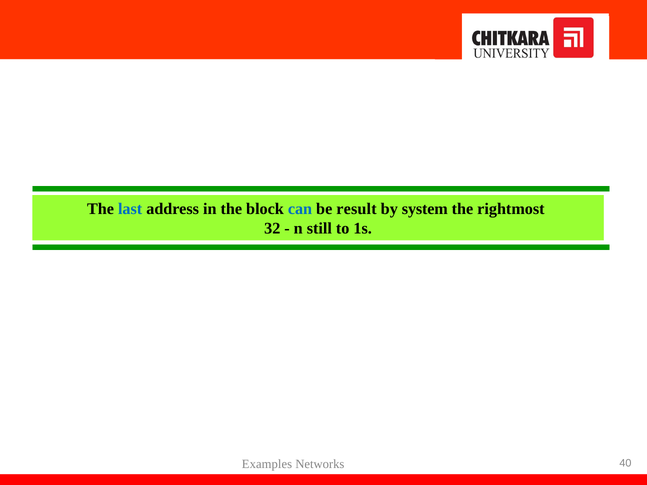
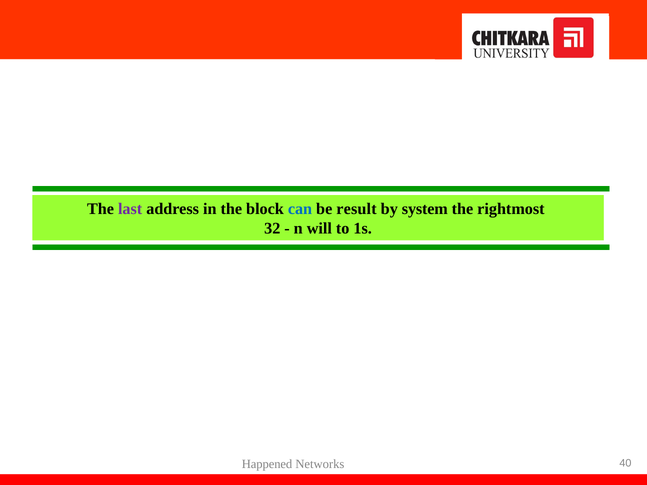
last colour: blue -> purple (130, 209)
still: still -> will (319, 229)
Examples: Examples -> Happened (267, 464)
